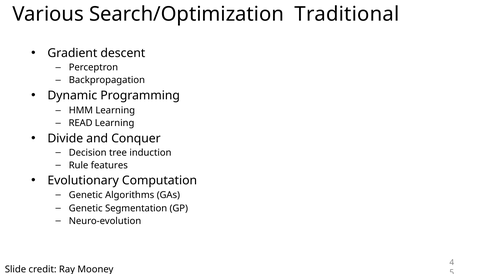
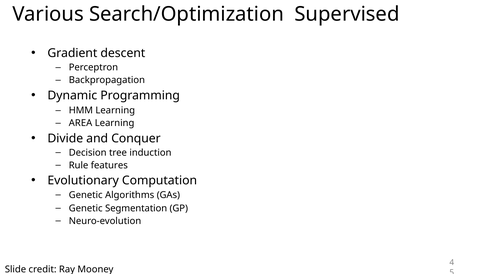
Traditional: Traditional -> Supervised (347, 14)
READ: READ -> AREA (81, 123)
